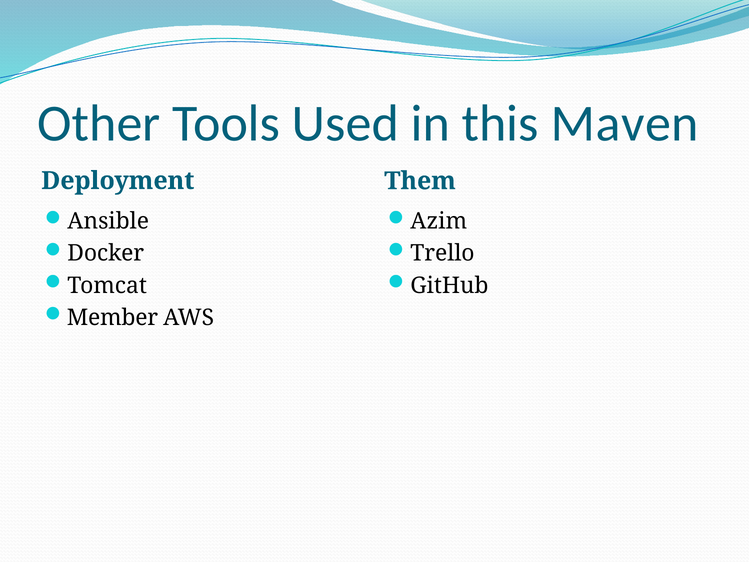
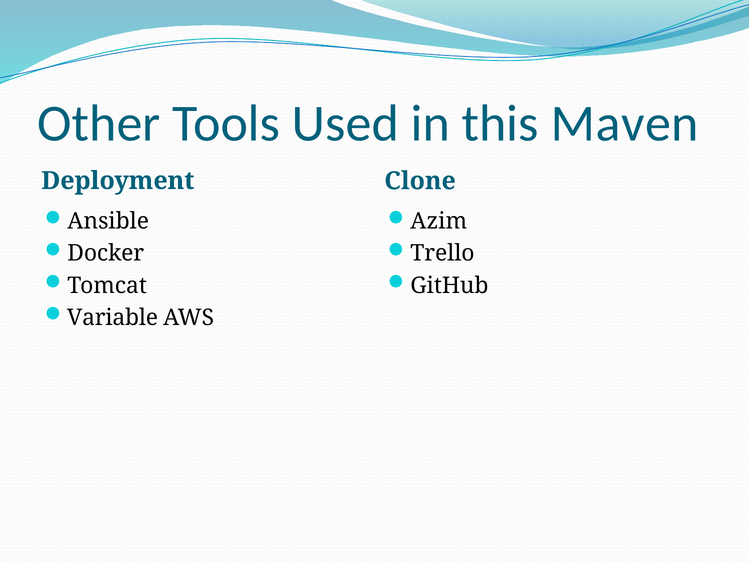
Them: Them -> Clone (420, 181)
Member: Member -> Variable (112, 317)
